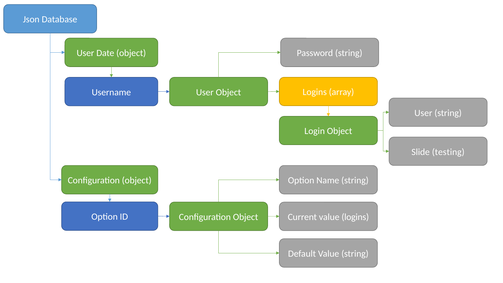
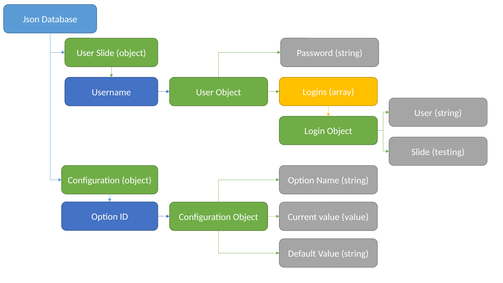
User Date: Date -> Slide (105, 53)
value logins: logins -> value (355, 217)
